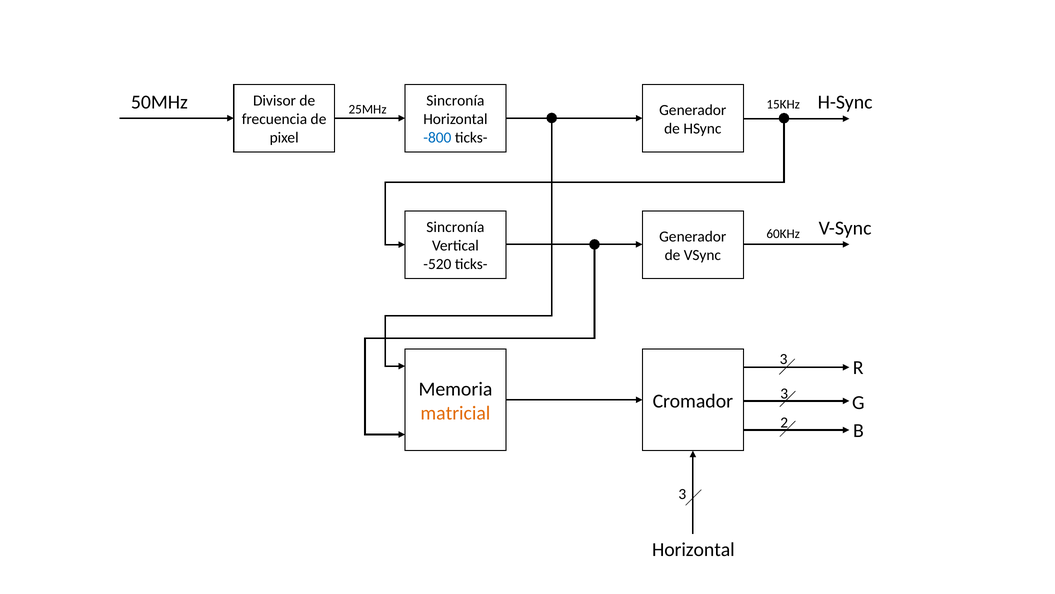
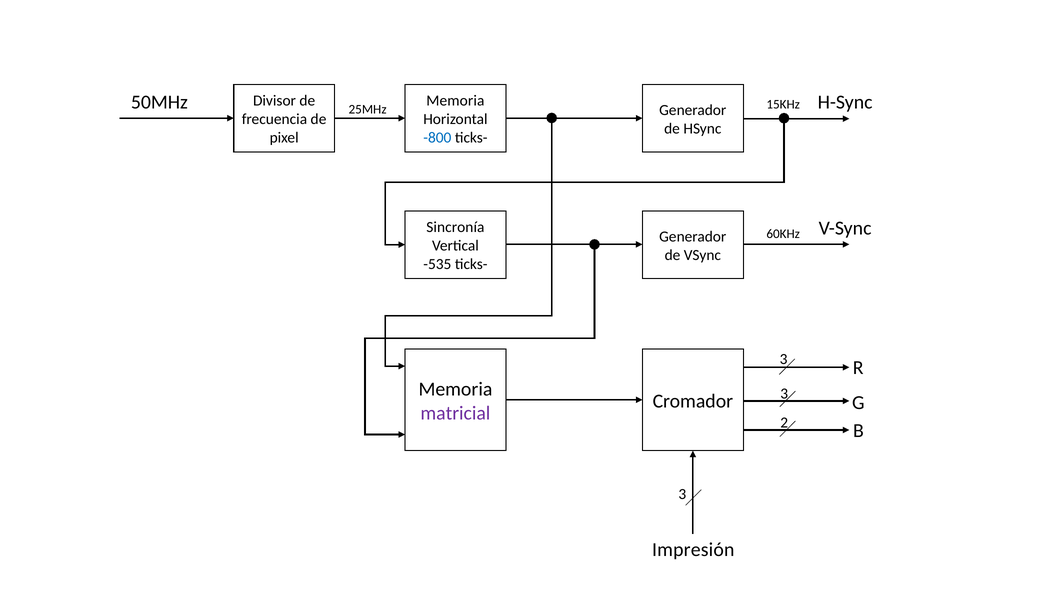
50MHz Sincronía: Sincronía -> Memoria (455, 101)
-520: -520 -> -535 (437, 264)
matricial colour: orange -> purple (455, 413)
Horizontal: Horizontal -> Impresión (693, 549)
